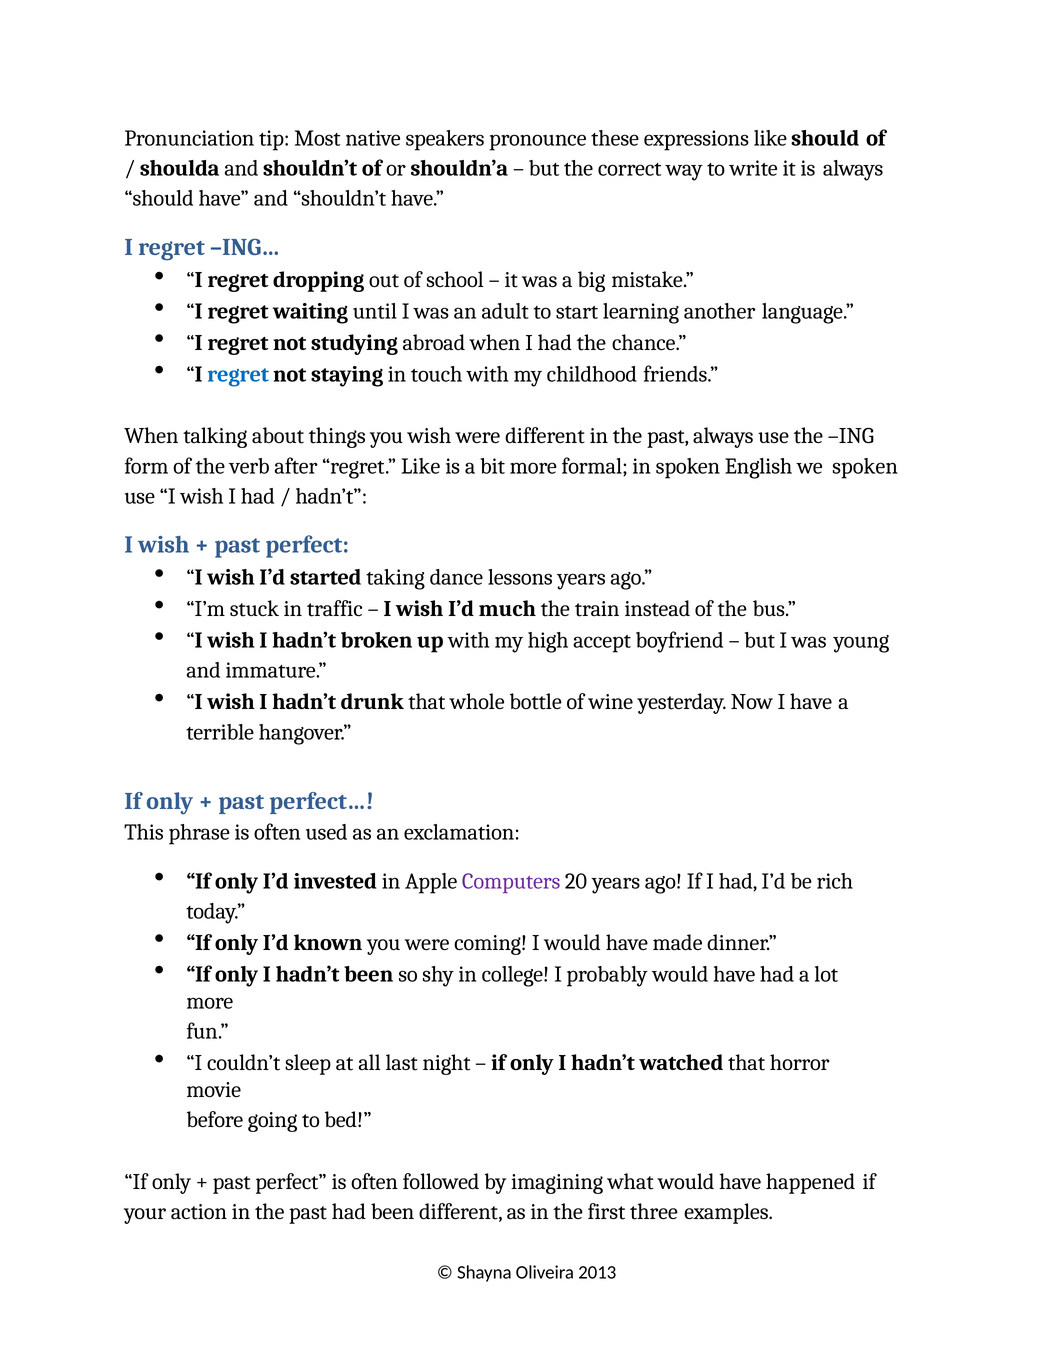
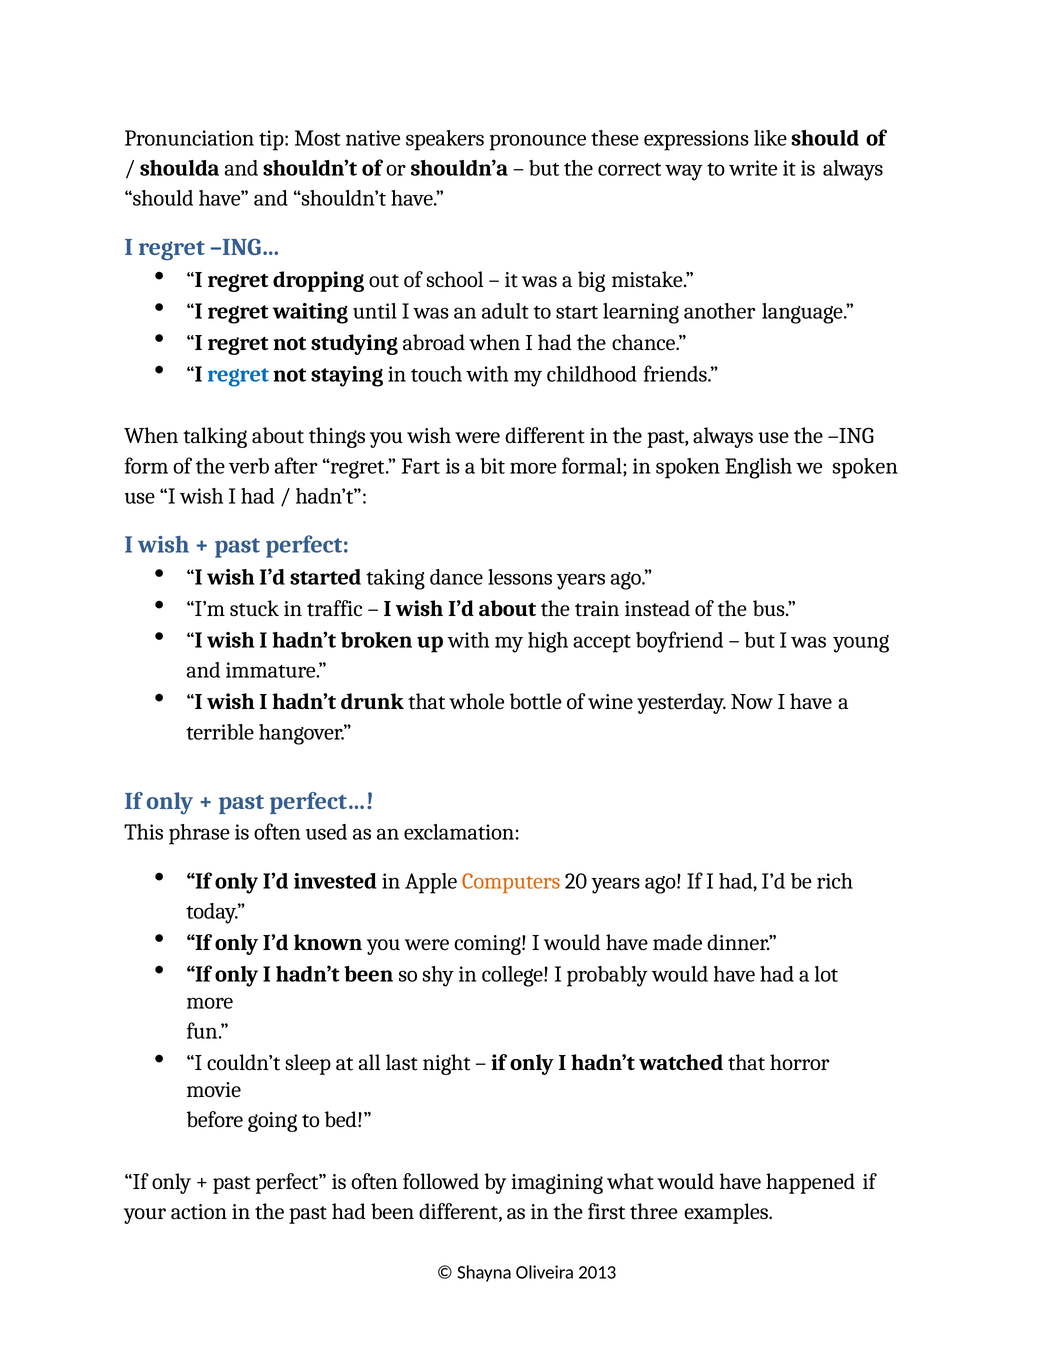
regret Like: Like -> Fart (421, 466)
I’d much: much -> about (507, 609)
Computers colour: purple -> orange (511, 882)
